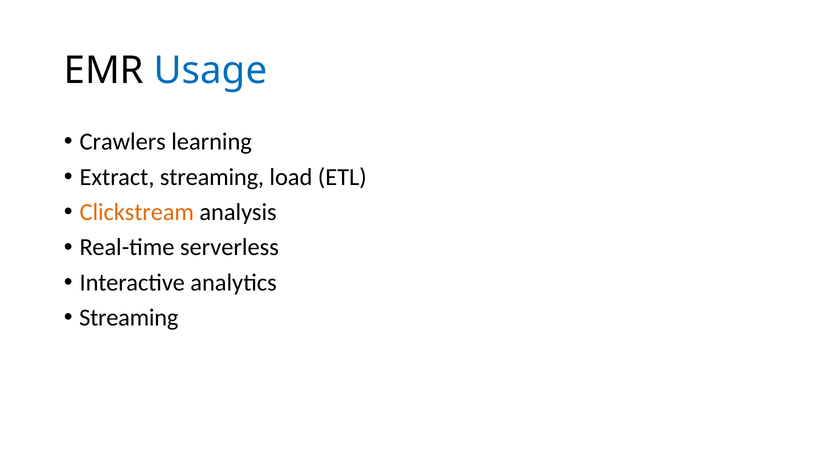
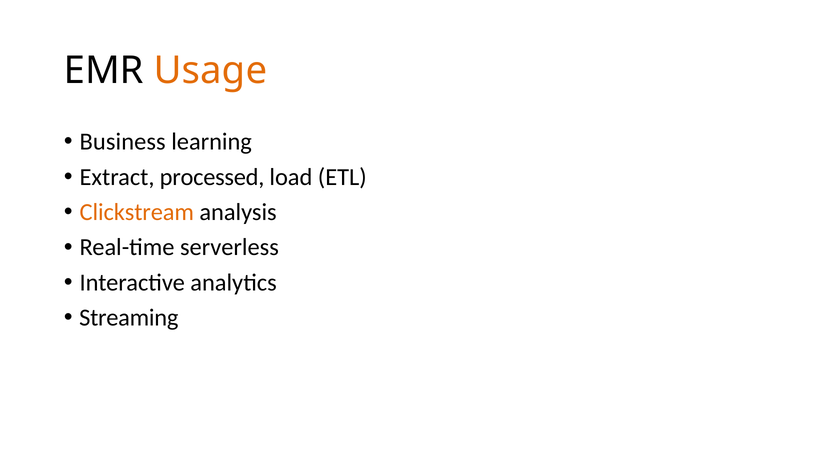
Usage colour: blue -> orange (211, 70)
Crawlers: Crawlers -> Business (123, 142)
Extract streaming: streaming -> processed (212, 177)
